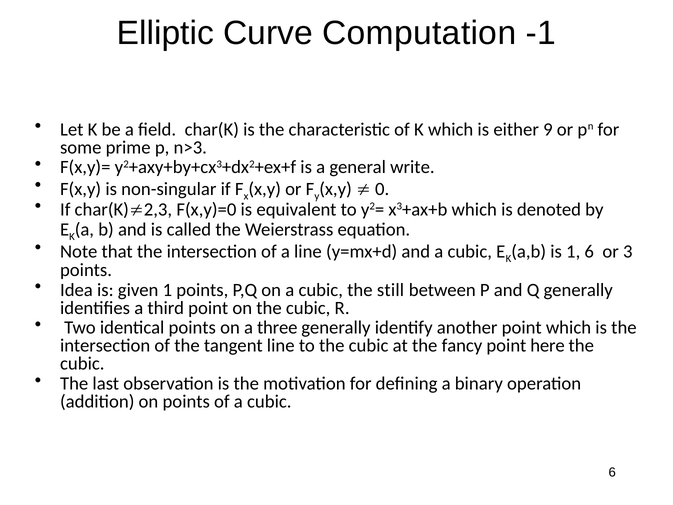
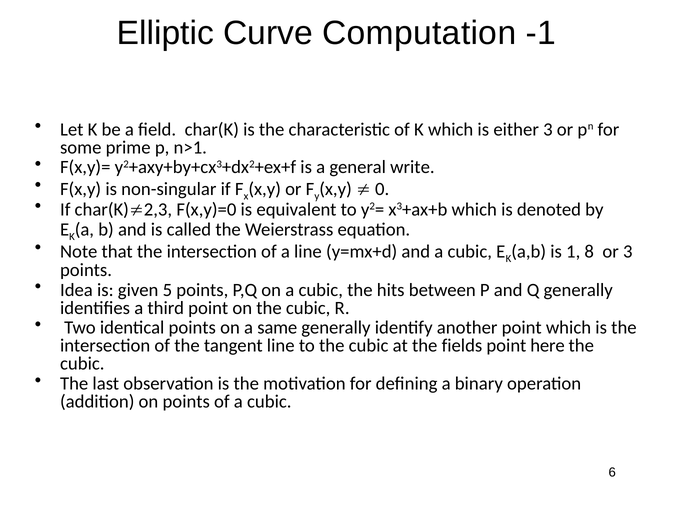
either 9: 9 -> 3 (548, 129)
n>3: n>3 -> n>1 (190, 147)
1 6: 6 -> 8 (589, 252)
given 1: 1 -> 5 (167, 290)
still: still -> hits (391, 290)
three: three -> same (277, 328)
fancy: fancy -> fields (462, 346)
